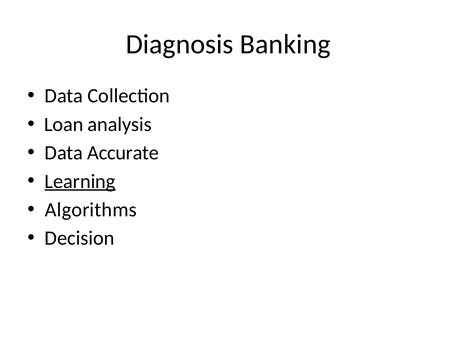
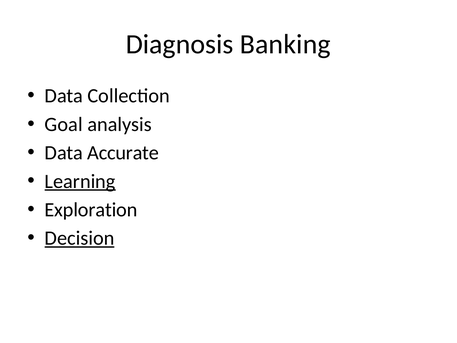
Loan: Loan -> Goal (64, 124)
Algorithms: Algorithms -> Exploration (91, 210)
Decision underline: none -> present (79, 238)
